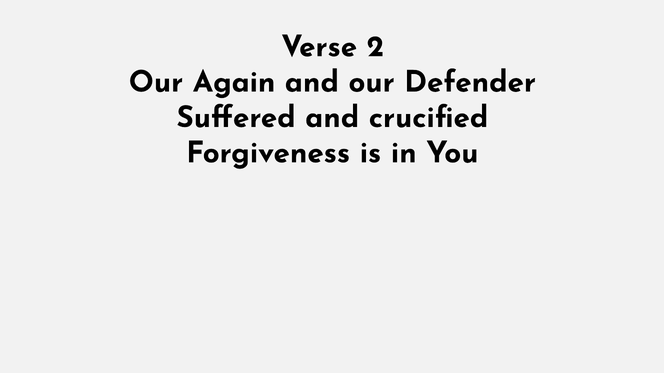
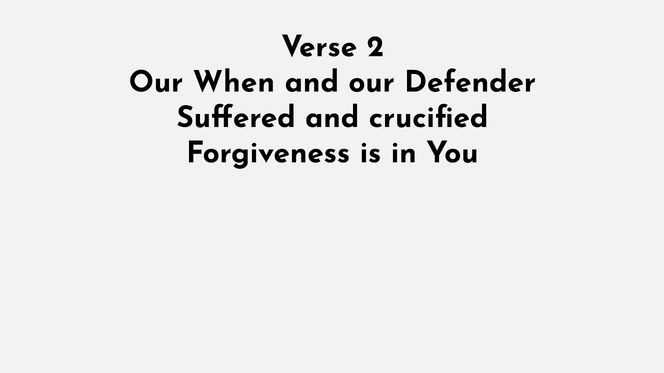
Again: Again -> When (234, 82)
